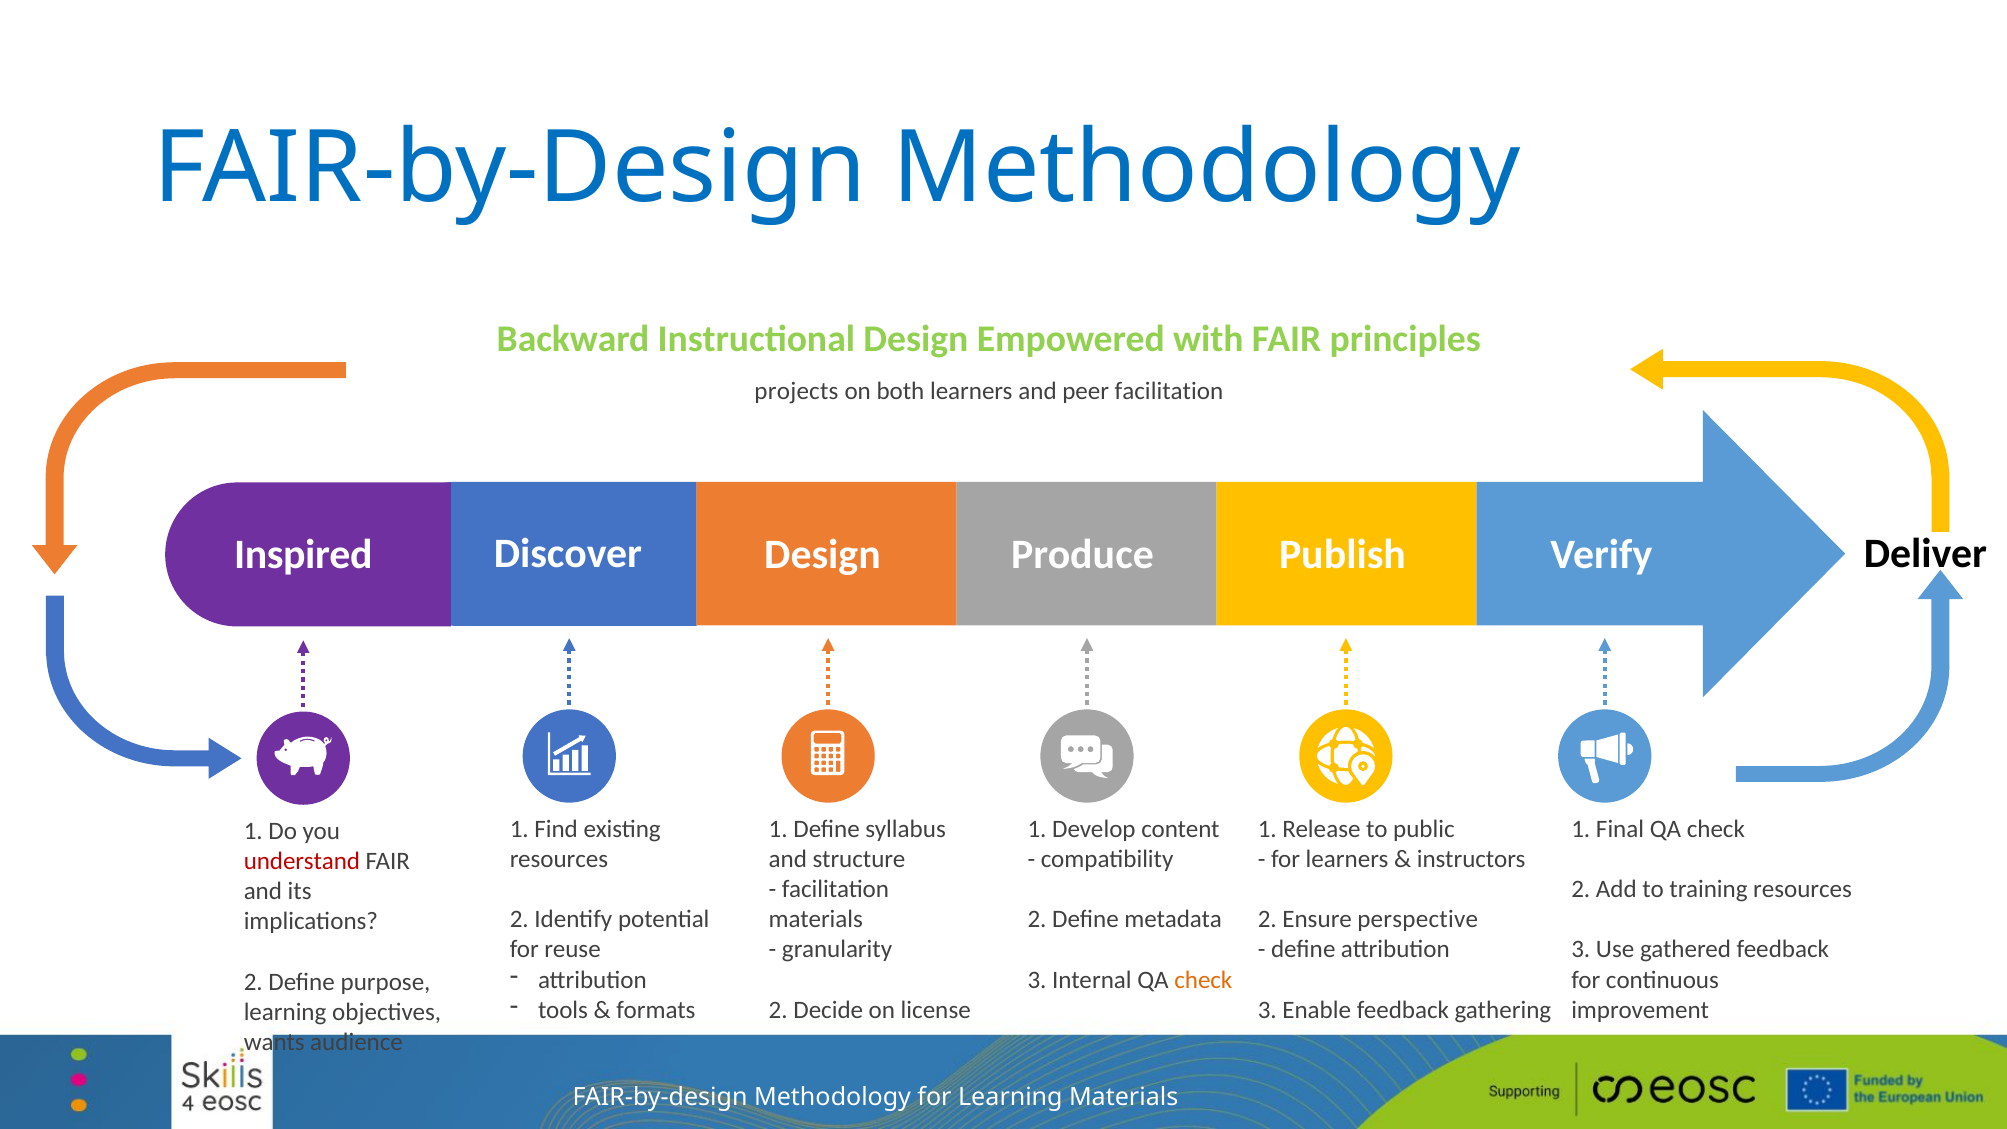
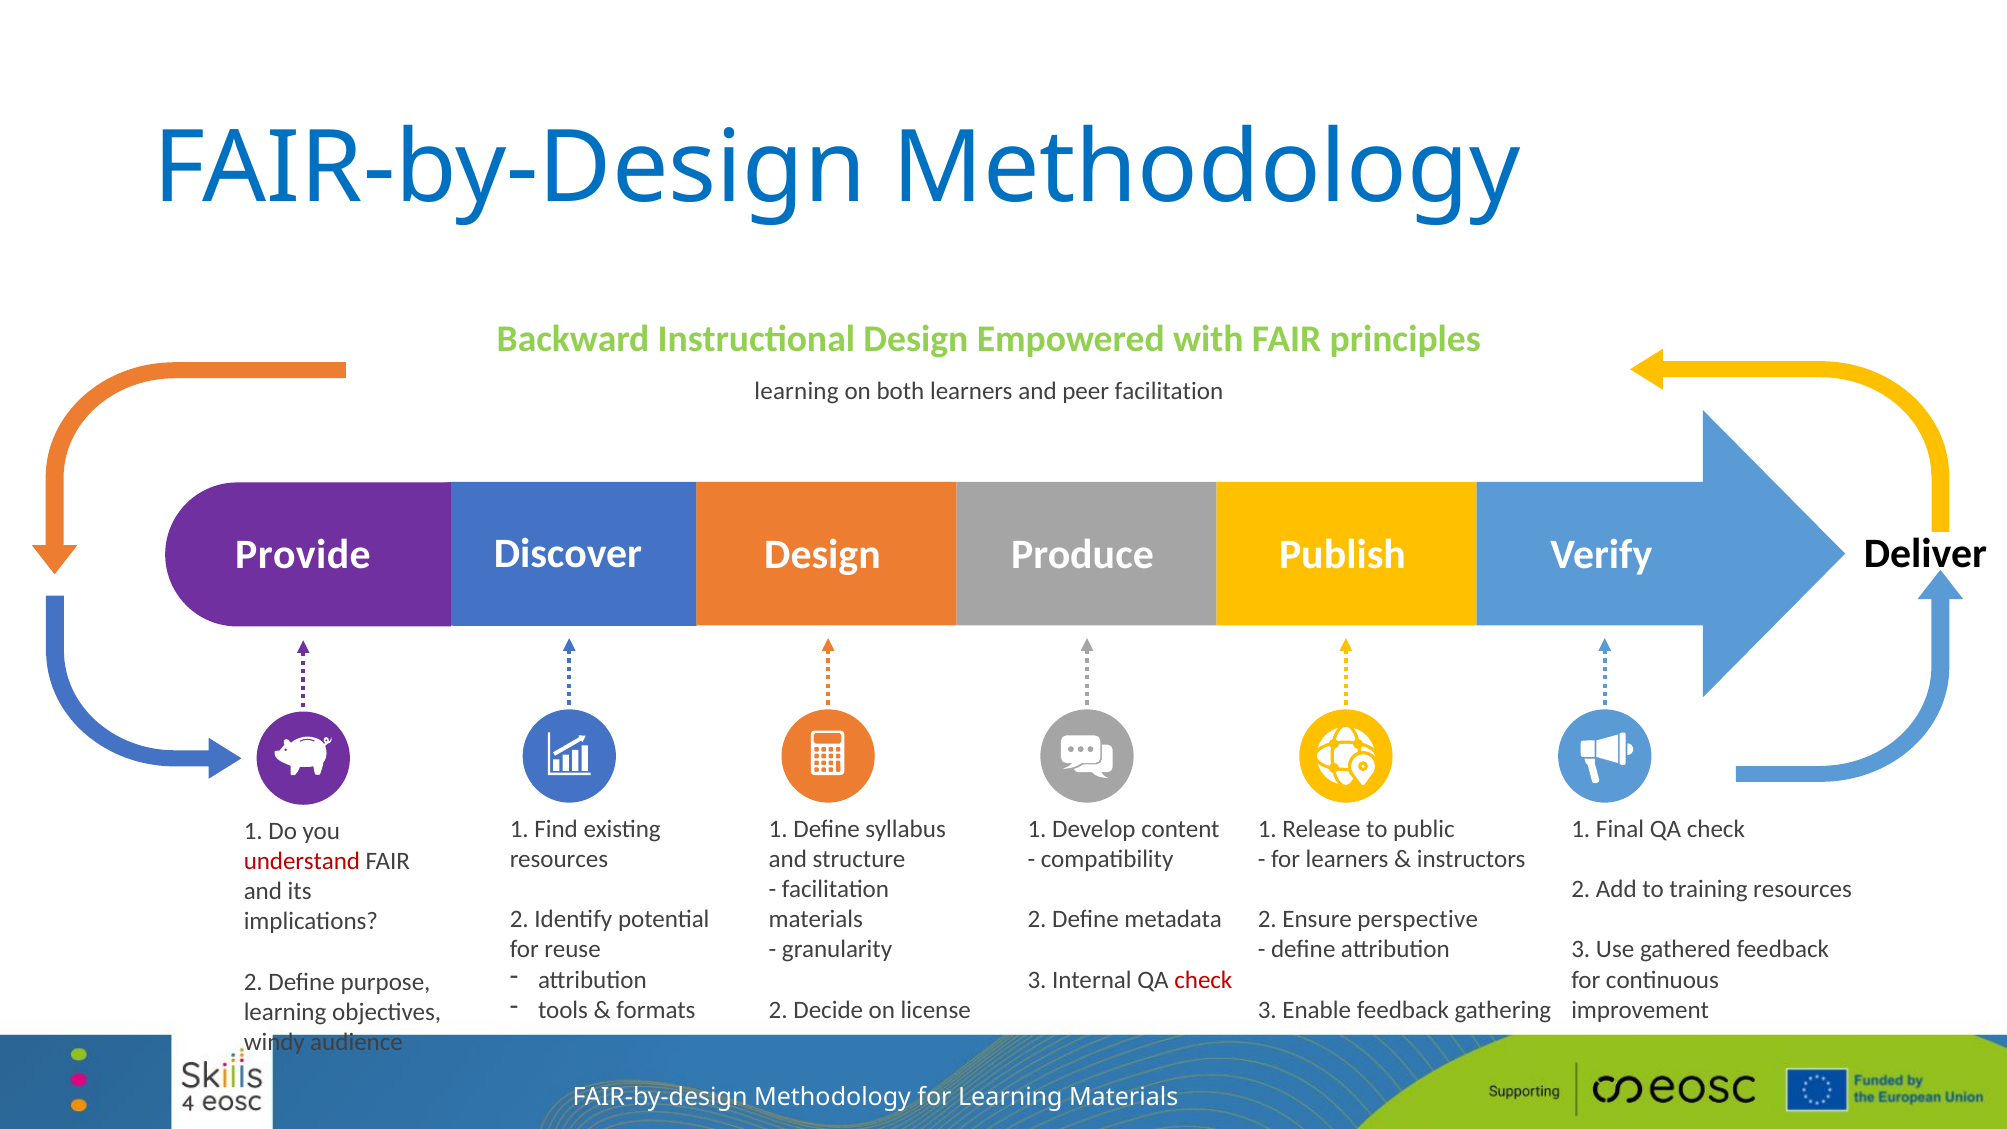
projects: projects -> learning (796, 391)
Inspired: Inspired -> Provide (303, 554)
check colour: orange -> red (1203, 980)
wants: wants -> windy (274, 1042)
